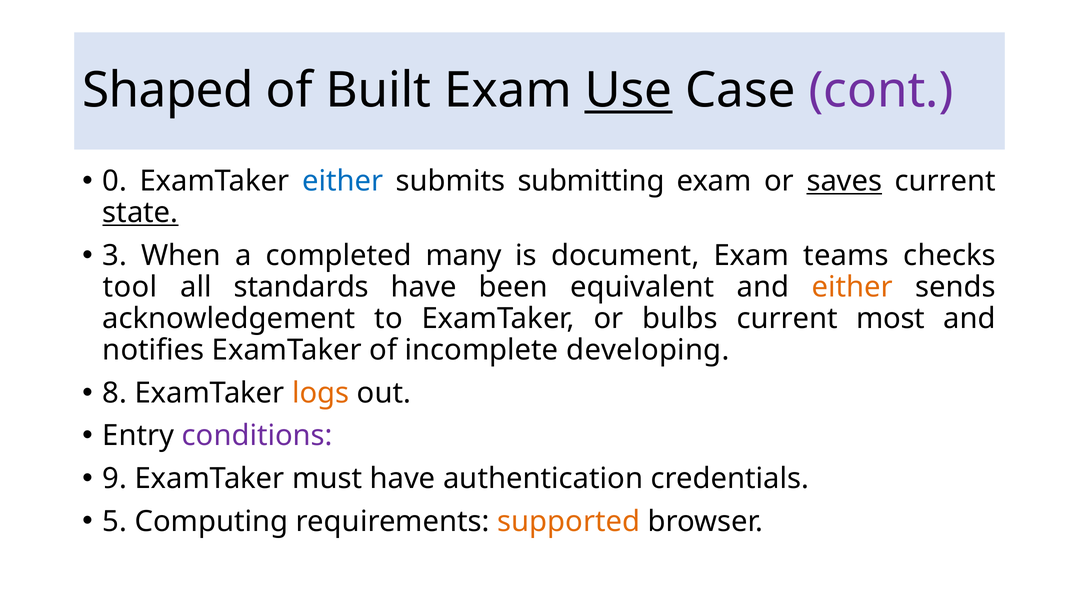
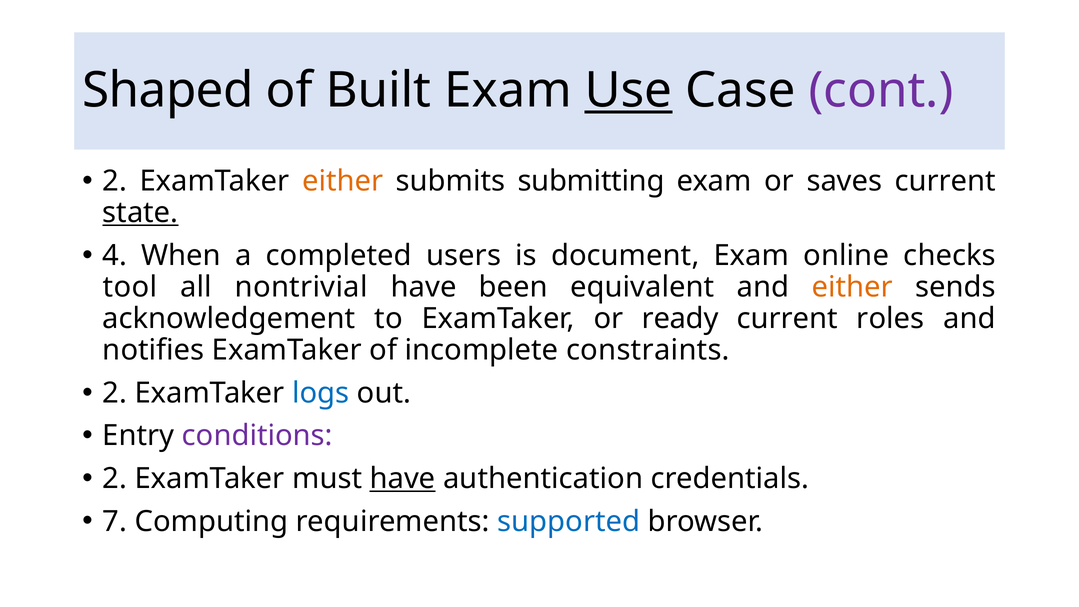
0: 0 -> 2 (115, 181)
either colour: blue -> orange (343, 181)
saves underline: present -> none (844, 181)
3: 3 -> 4 (115, 256)
many: many -> users (464, 256)
teams: teams -> online (846, 256)
standards: standards -> nontrivial (301, 287)
bulbs: bulbs -> ready (680, 319)
most: most -> roles (890, 319)
developing: developing -> constraints (648, 350)
8: 8 -> 2 (115, 393)
logs colour: orange -> blue (321, 393)
9: 9 -> 2 (115, 479)
have underline: none -> present (403, 479)
5: 5 -> 7 (115, 521)
supported colour: orange -> blue (569, 521)
